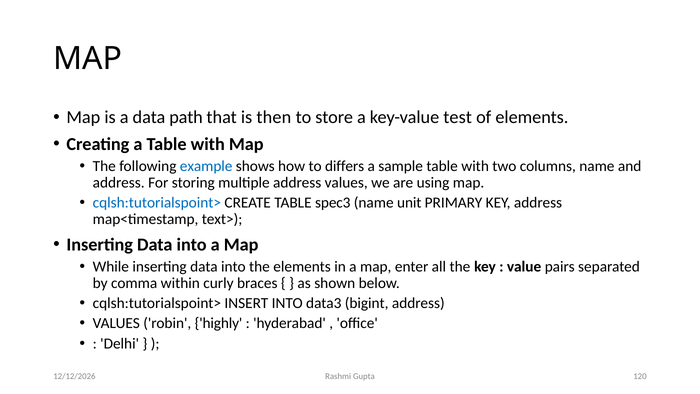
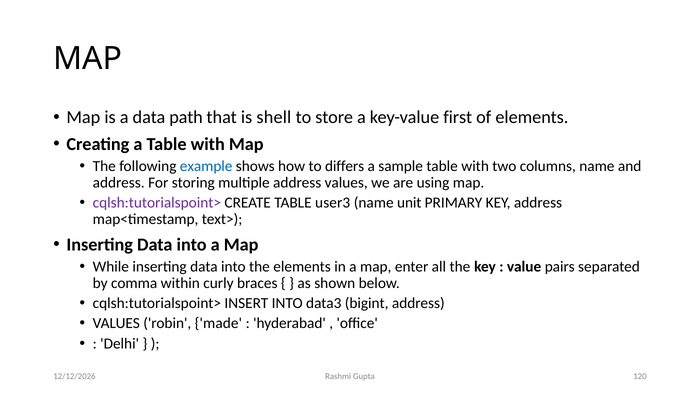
then: then -> shell (274, 117)
test: test -> first (458, 117)
cqlsh:tutorialspoint> colour: blue -> purple (157, 203)
spec3: spec3 -> user3 (333, 203)
highly: highly -> made (218, 323)
